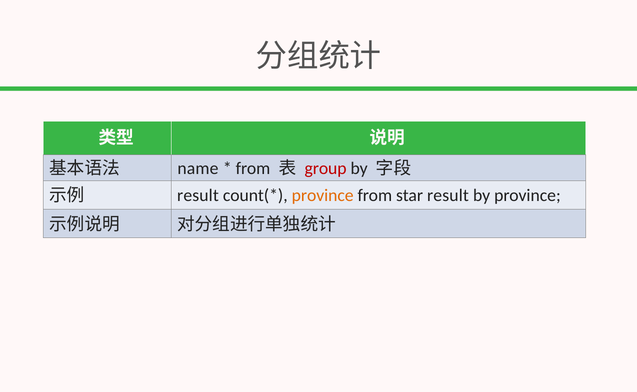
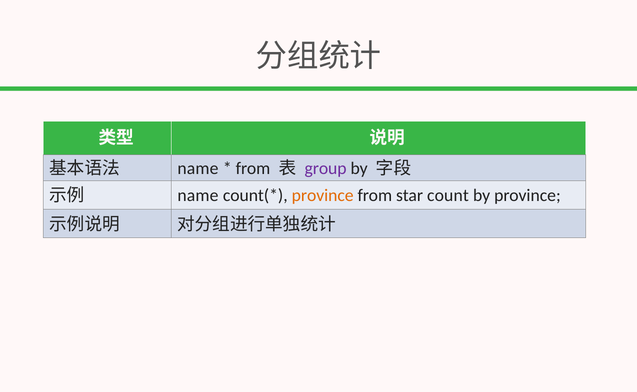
group colour: red -> purple (326, 168)
result: result -> name (198, 196)
star result: result -> count (448, 196)
